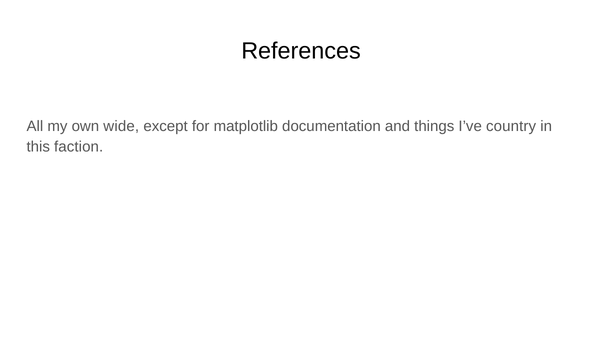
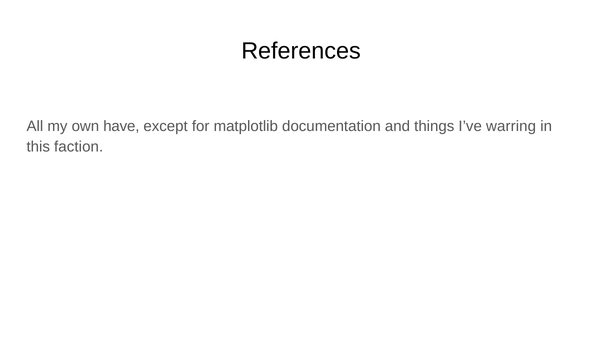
wide: wide -> have (121, 126)
country: country -> warring (511, 126)
